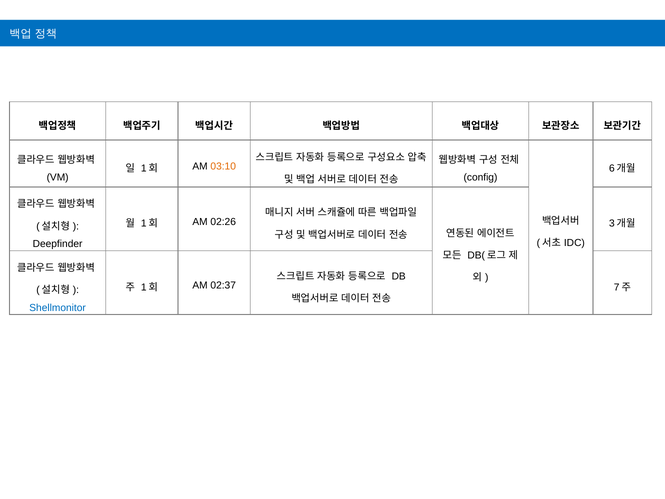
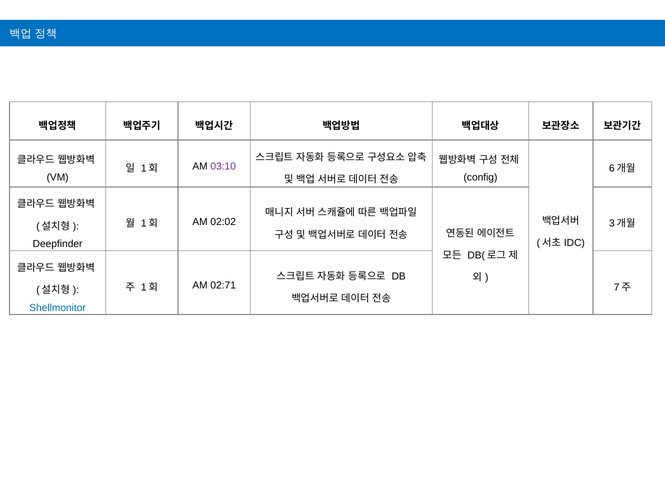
03:10 colour: orange -> purple (223, 166)
02:26: 02:26 -> 02:02 (223, 222)
02:37: 02:37 -> 02:71 (223, 285)
